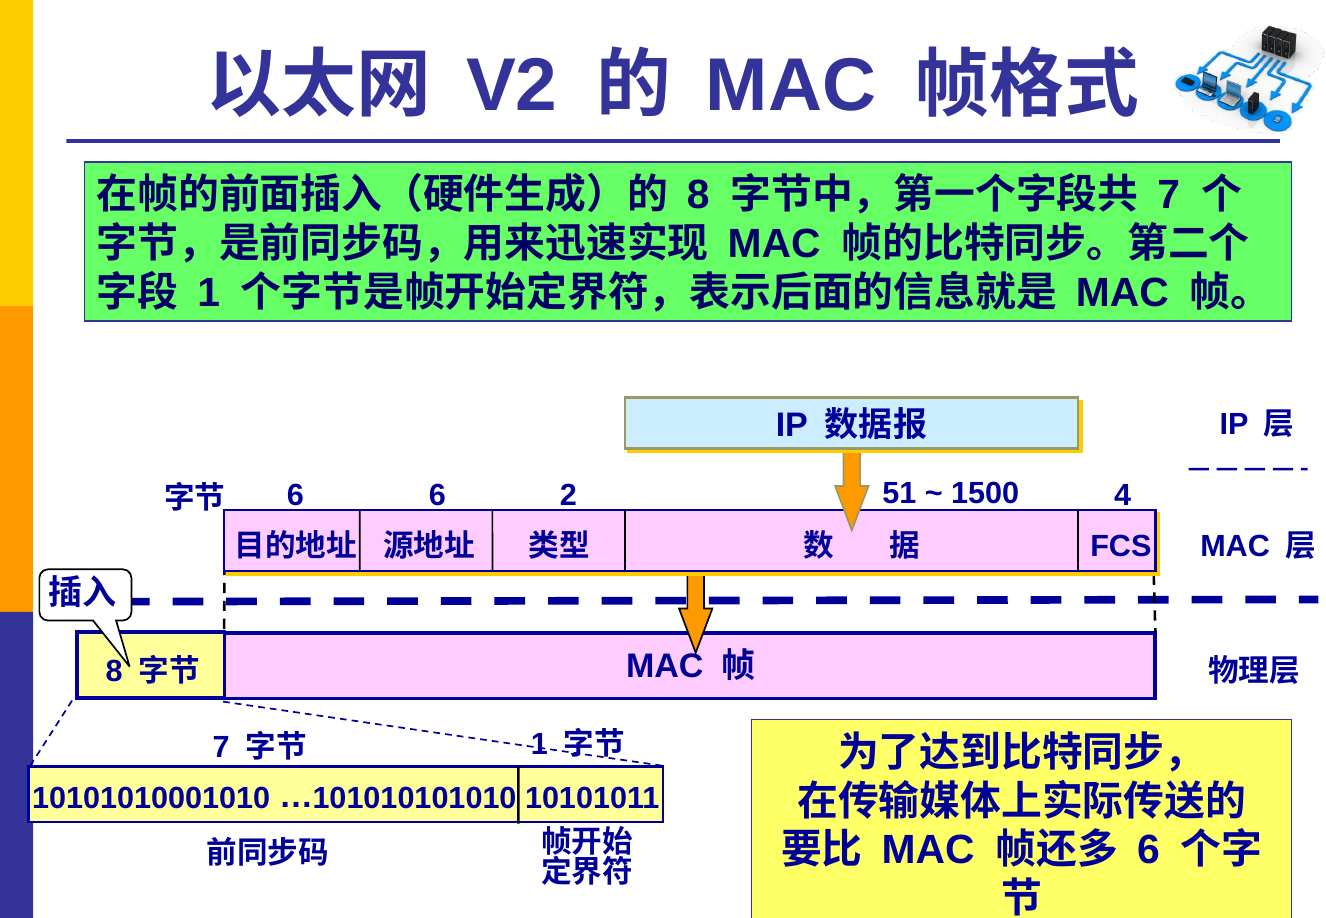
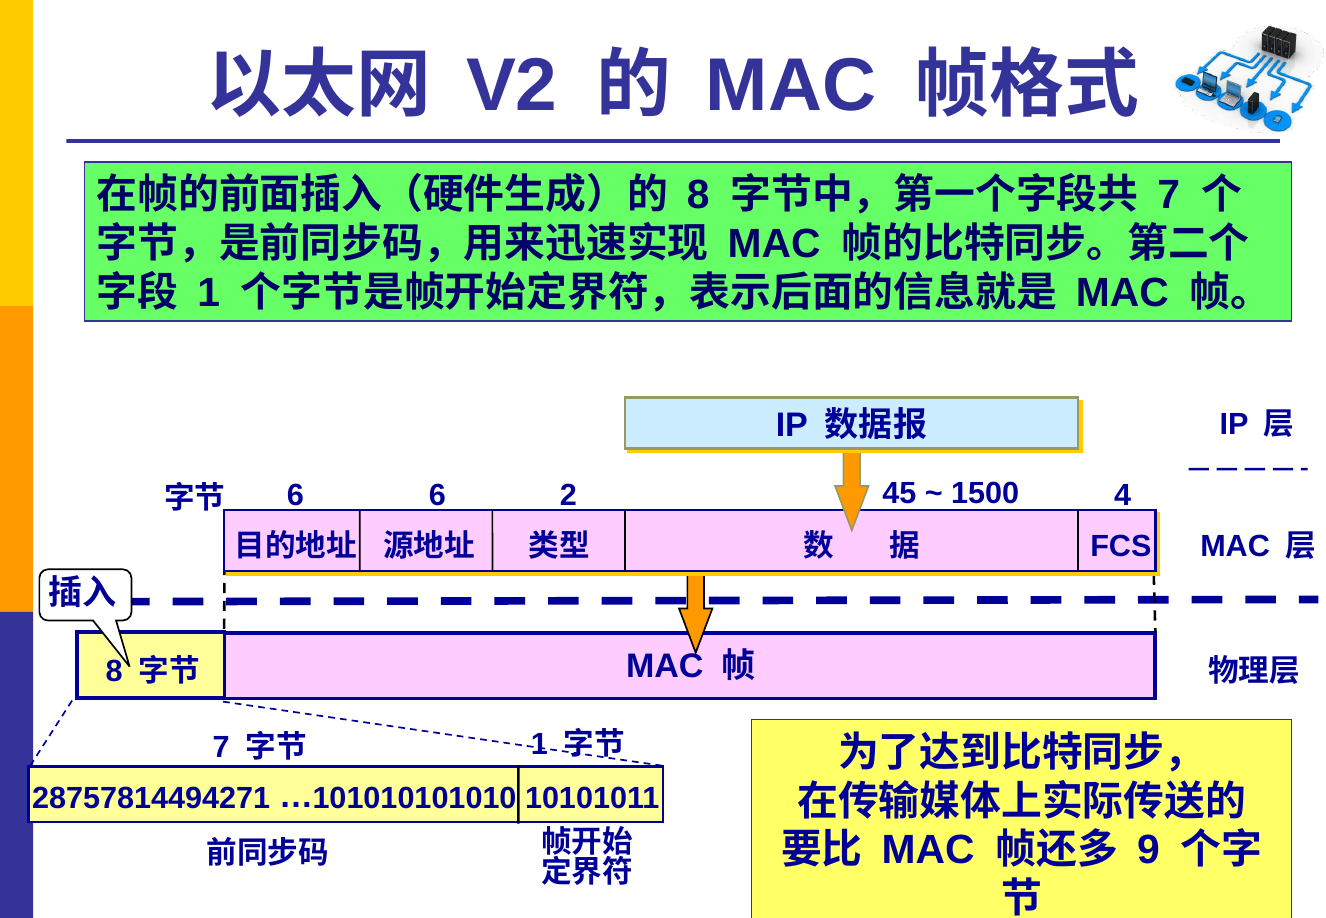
51: 51 -> 45 (899, 494)
10101010001010: 10101010001010 -> 28757814494271 (151, 798)
6: 6 -> 9 (1148, 851)
